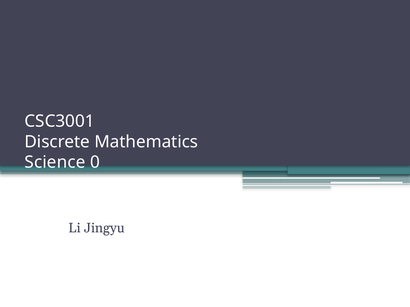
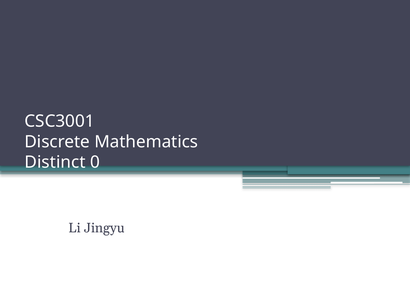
Science: Science -> Distinct (55, 163)
